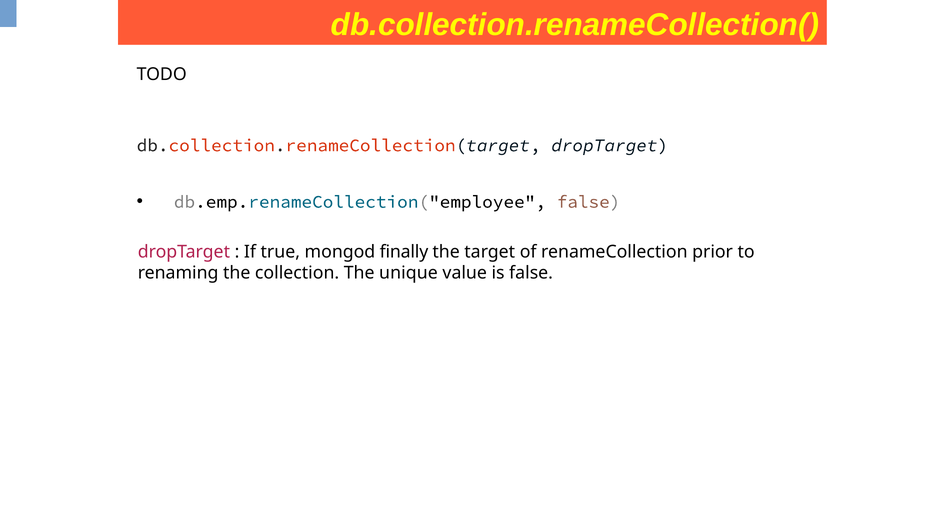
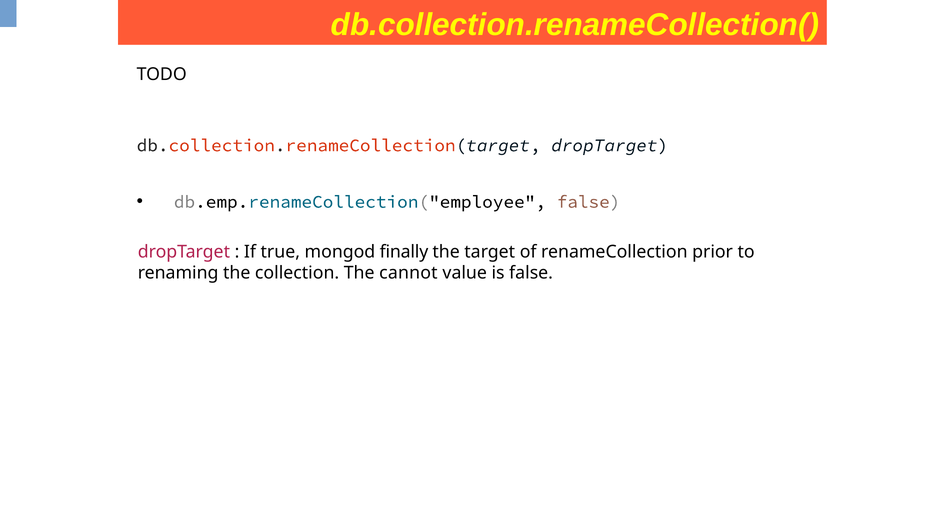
unique: unique -> cannot (408, 273)
